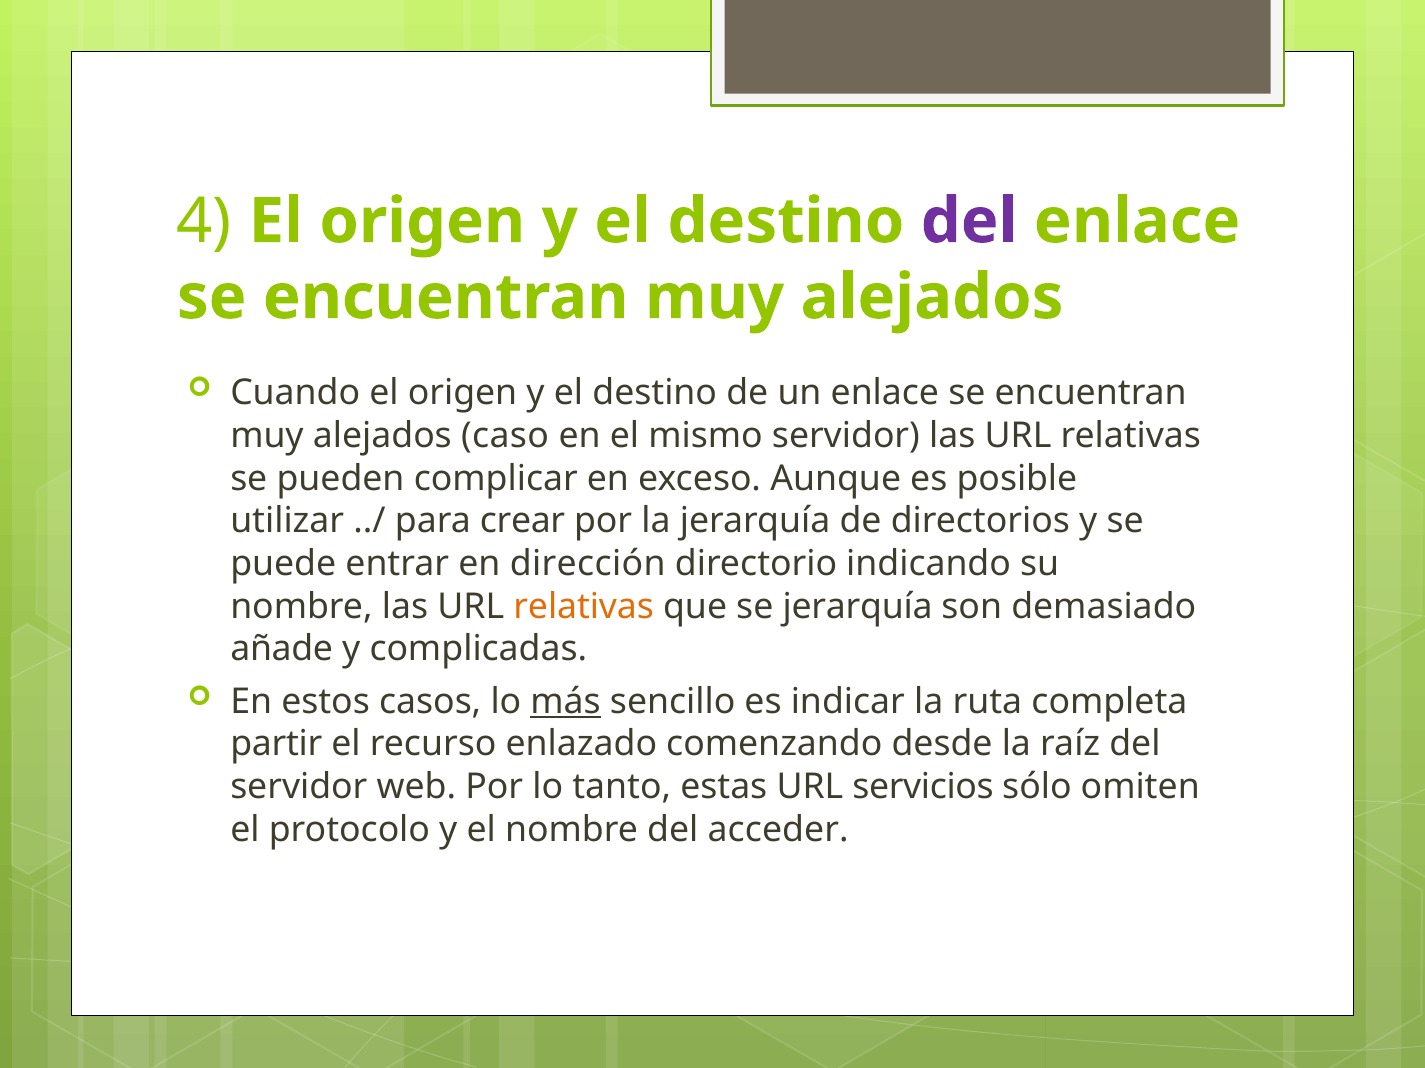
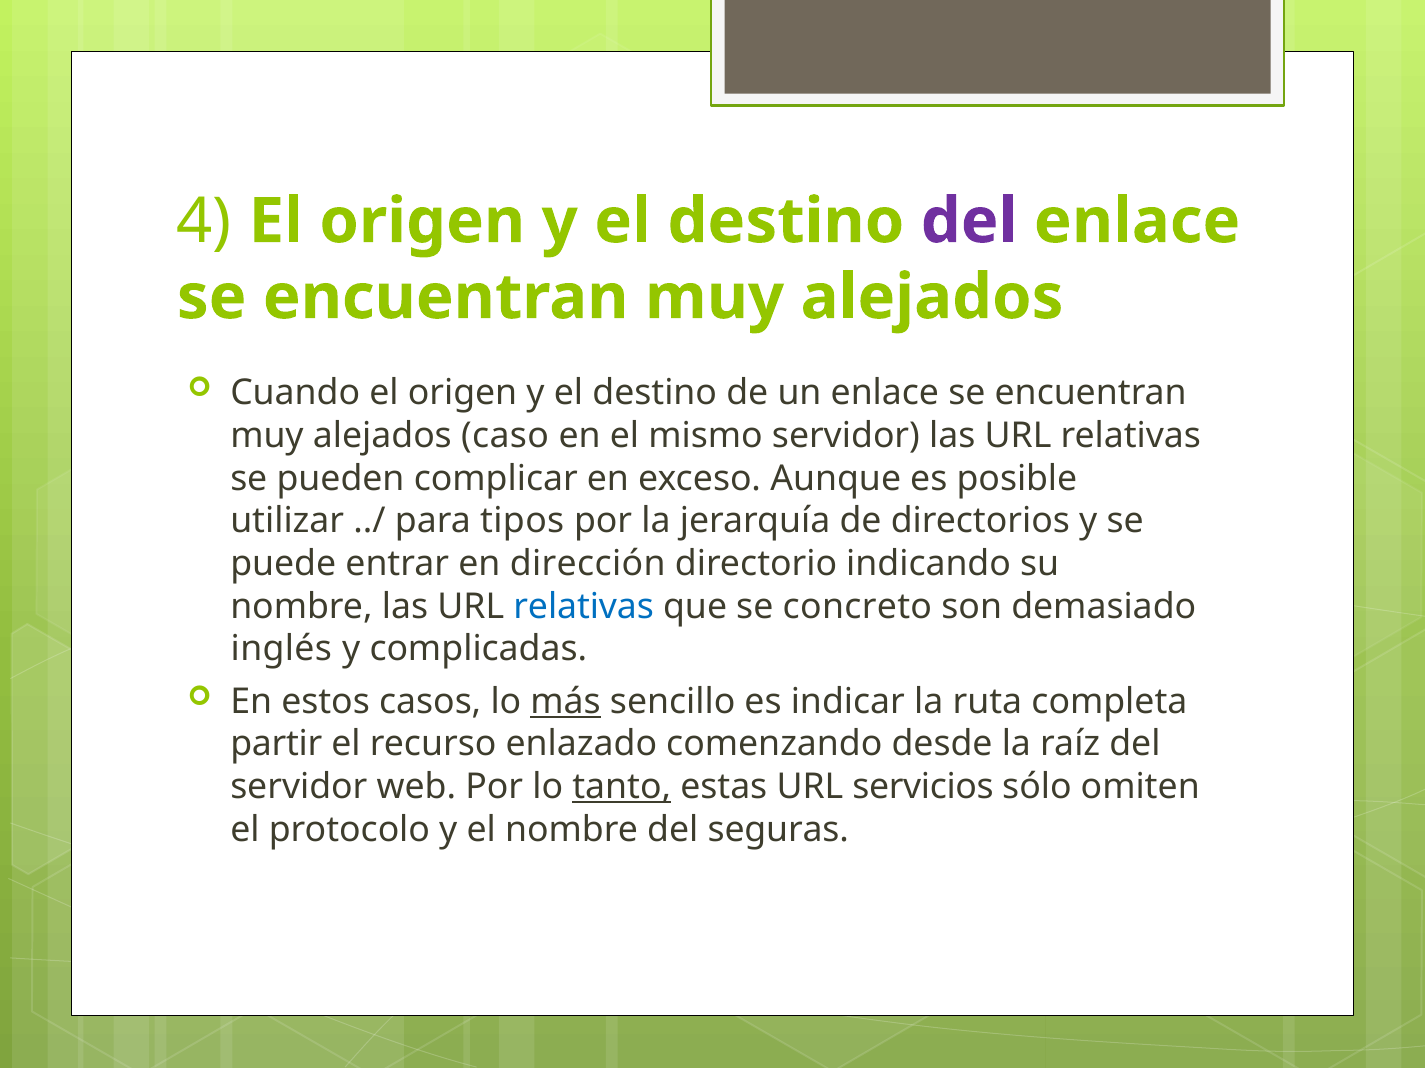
crear: crear -> tipos (522, 521)
relativas colour: orange -> blue (584, 607)
se jerarquía: jerarquía -> concreto (857, 607)
añade: añade -> inglés (281, 650)
tanto underline: none -> present (622, 787)
acceder: acceder -> seguras (778, 830)
